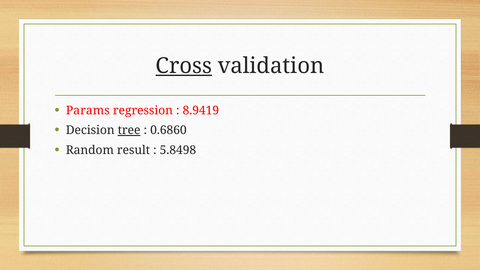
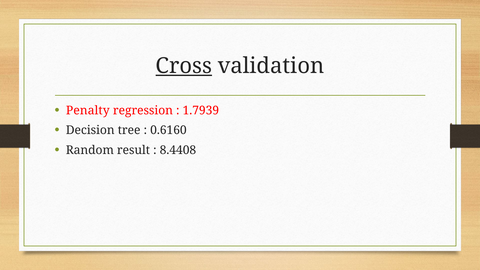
Params: Params -> Penalty (88, 111)
8.9419: 8.9419 -> 1.7939 (201, 111)
tree underline: present -> none (129, 130)
0.6860: 0.6860 -> 0.6160 (168, 130)
5.8498: 5.8498 -> 8.4408 (178, 150)
